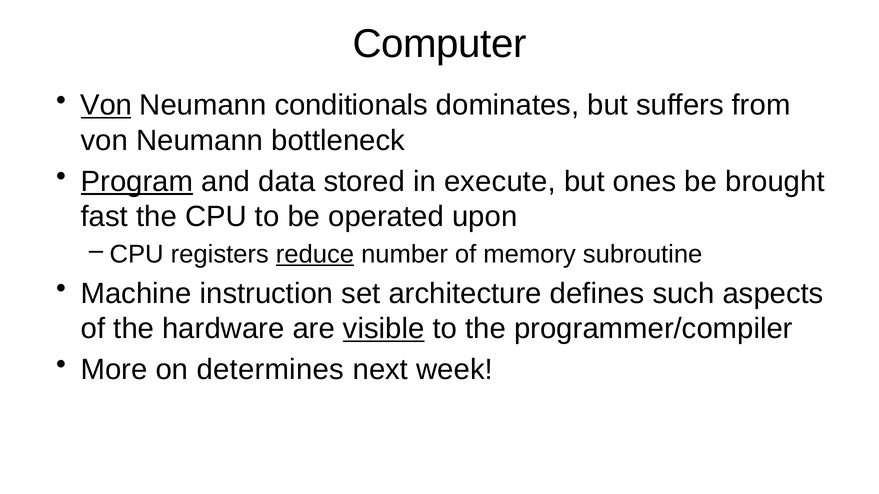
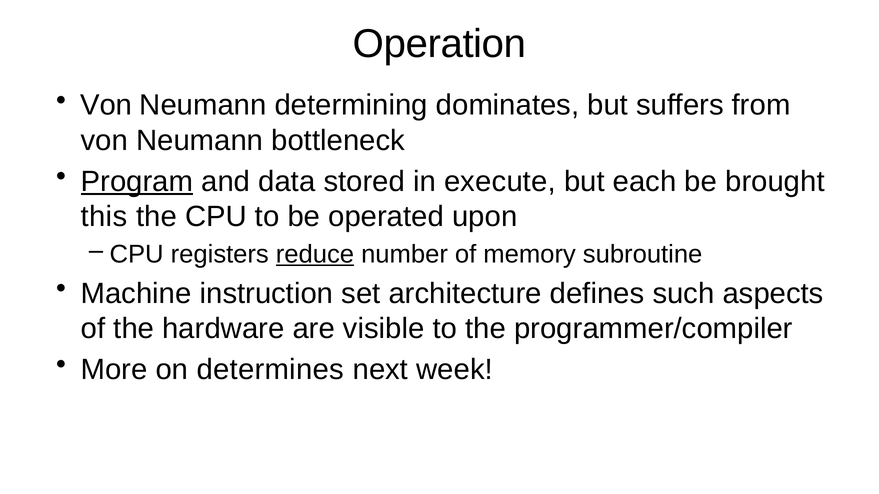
Computer: Computer -> Operation (440, 44)
Von underline: present -> none (106, 105)
conditionals: conditionals -> determining (351, 105)
ones: ones -> each (645, 182)
fast: fast -> this (104, 217)
visible underline: present -> none (384, 329)
